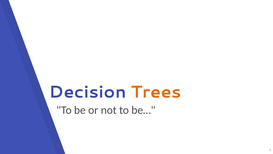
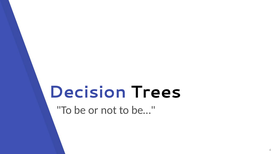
Trees colour: orange -> black (156, 92)
